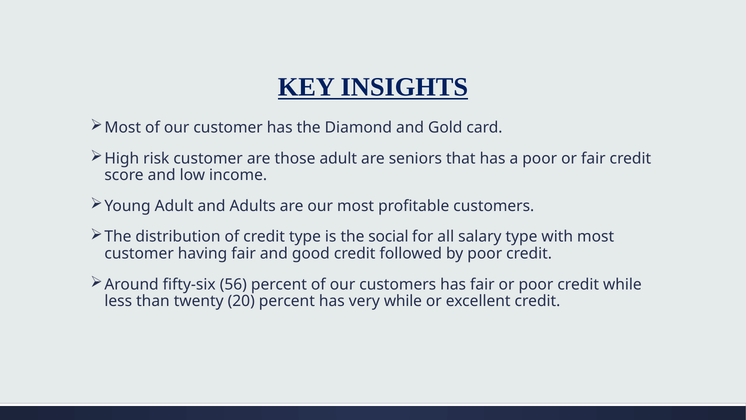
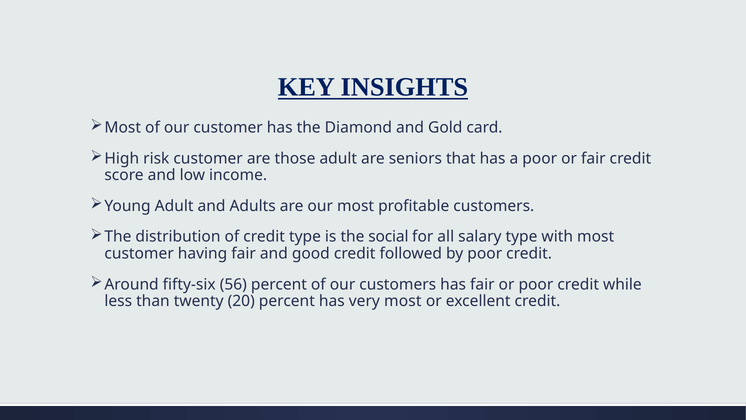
very while: while -> most (403, 301)
